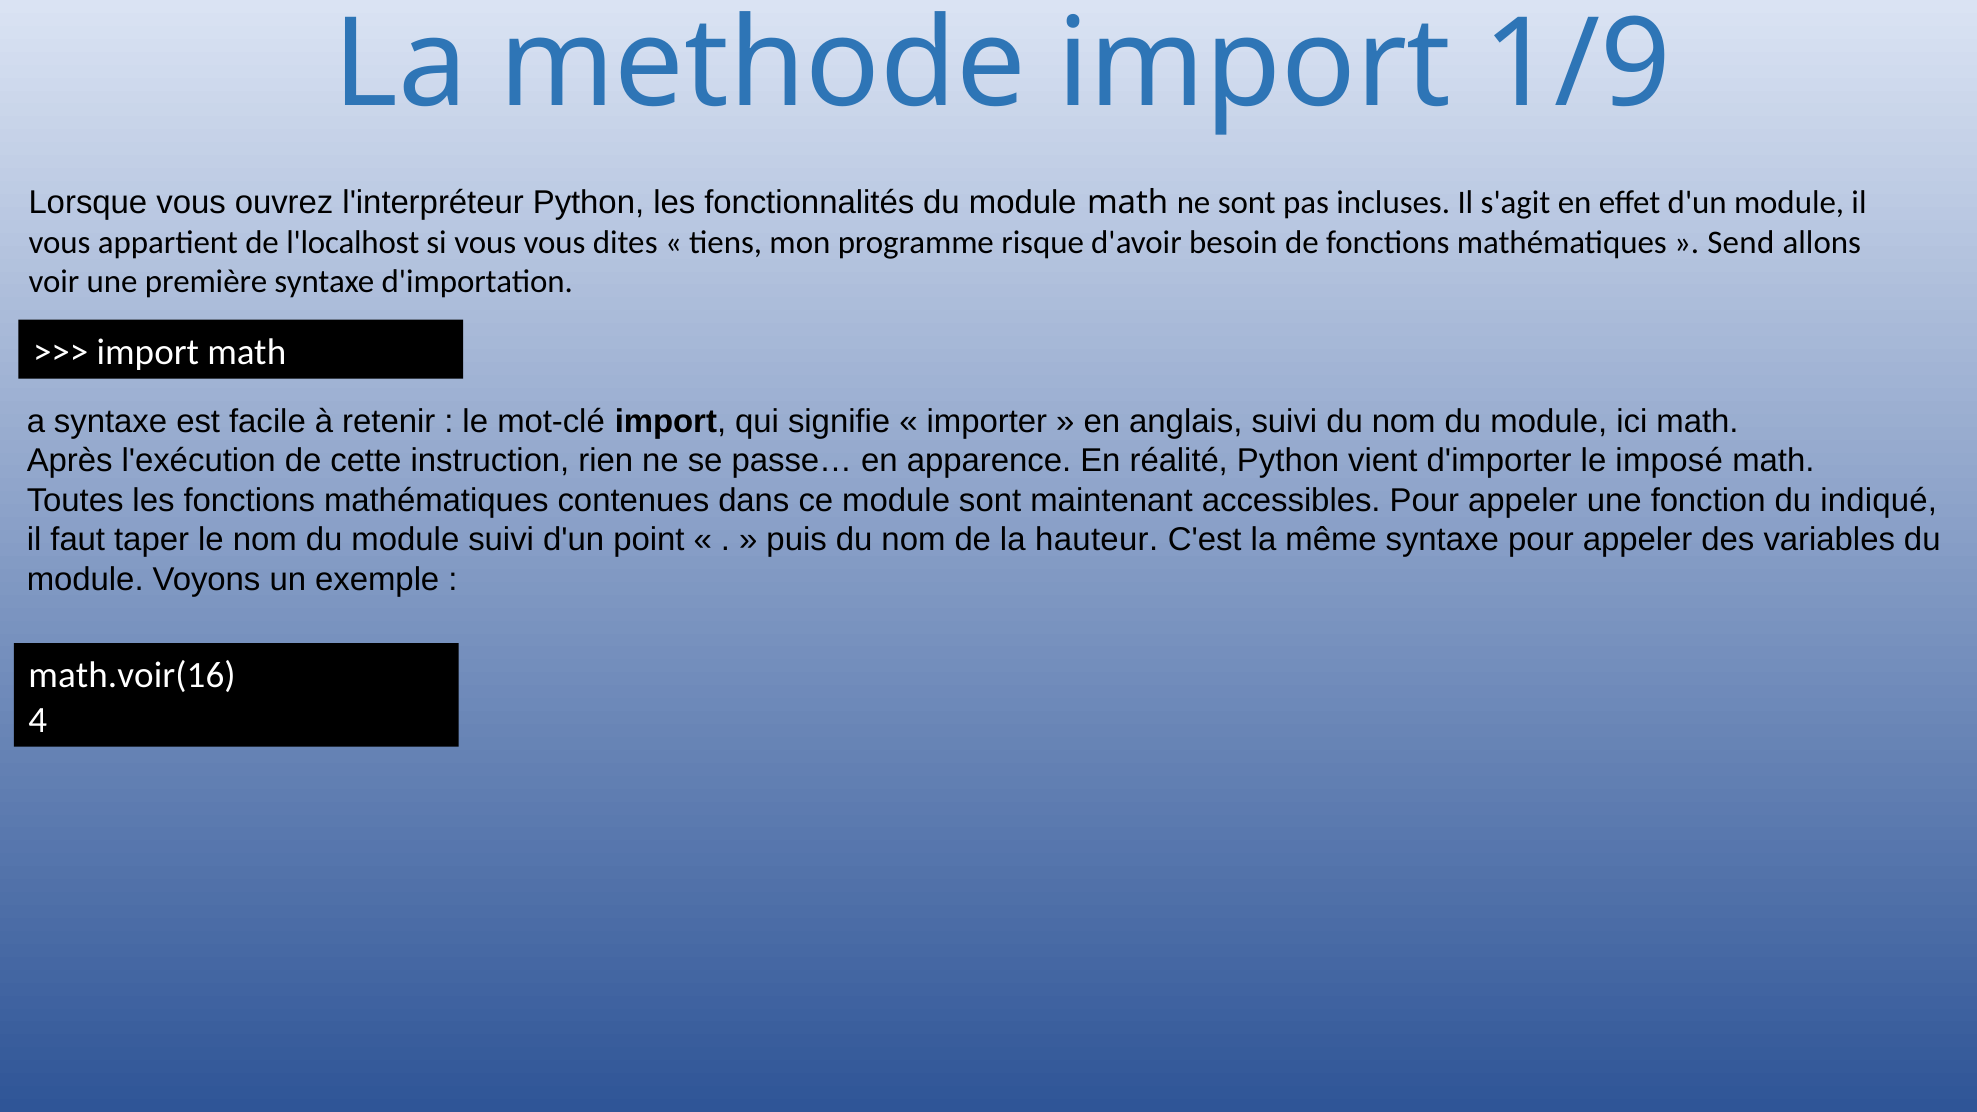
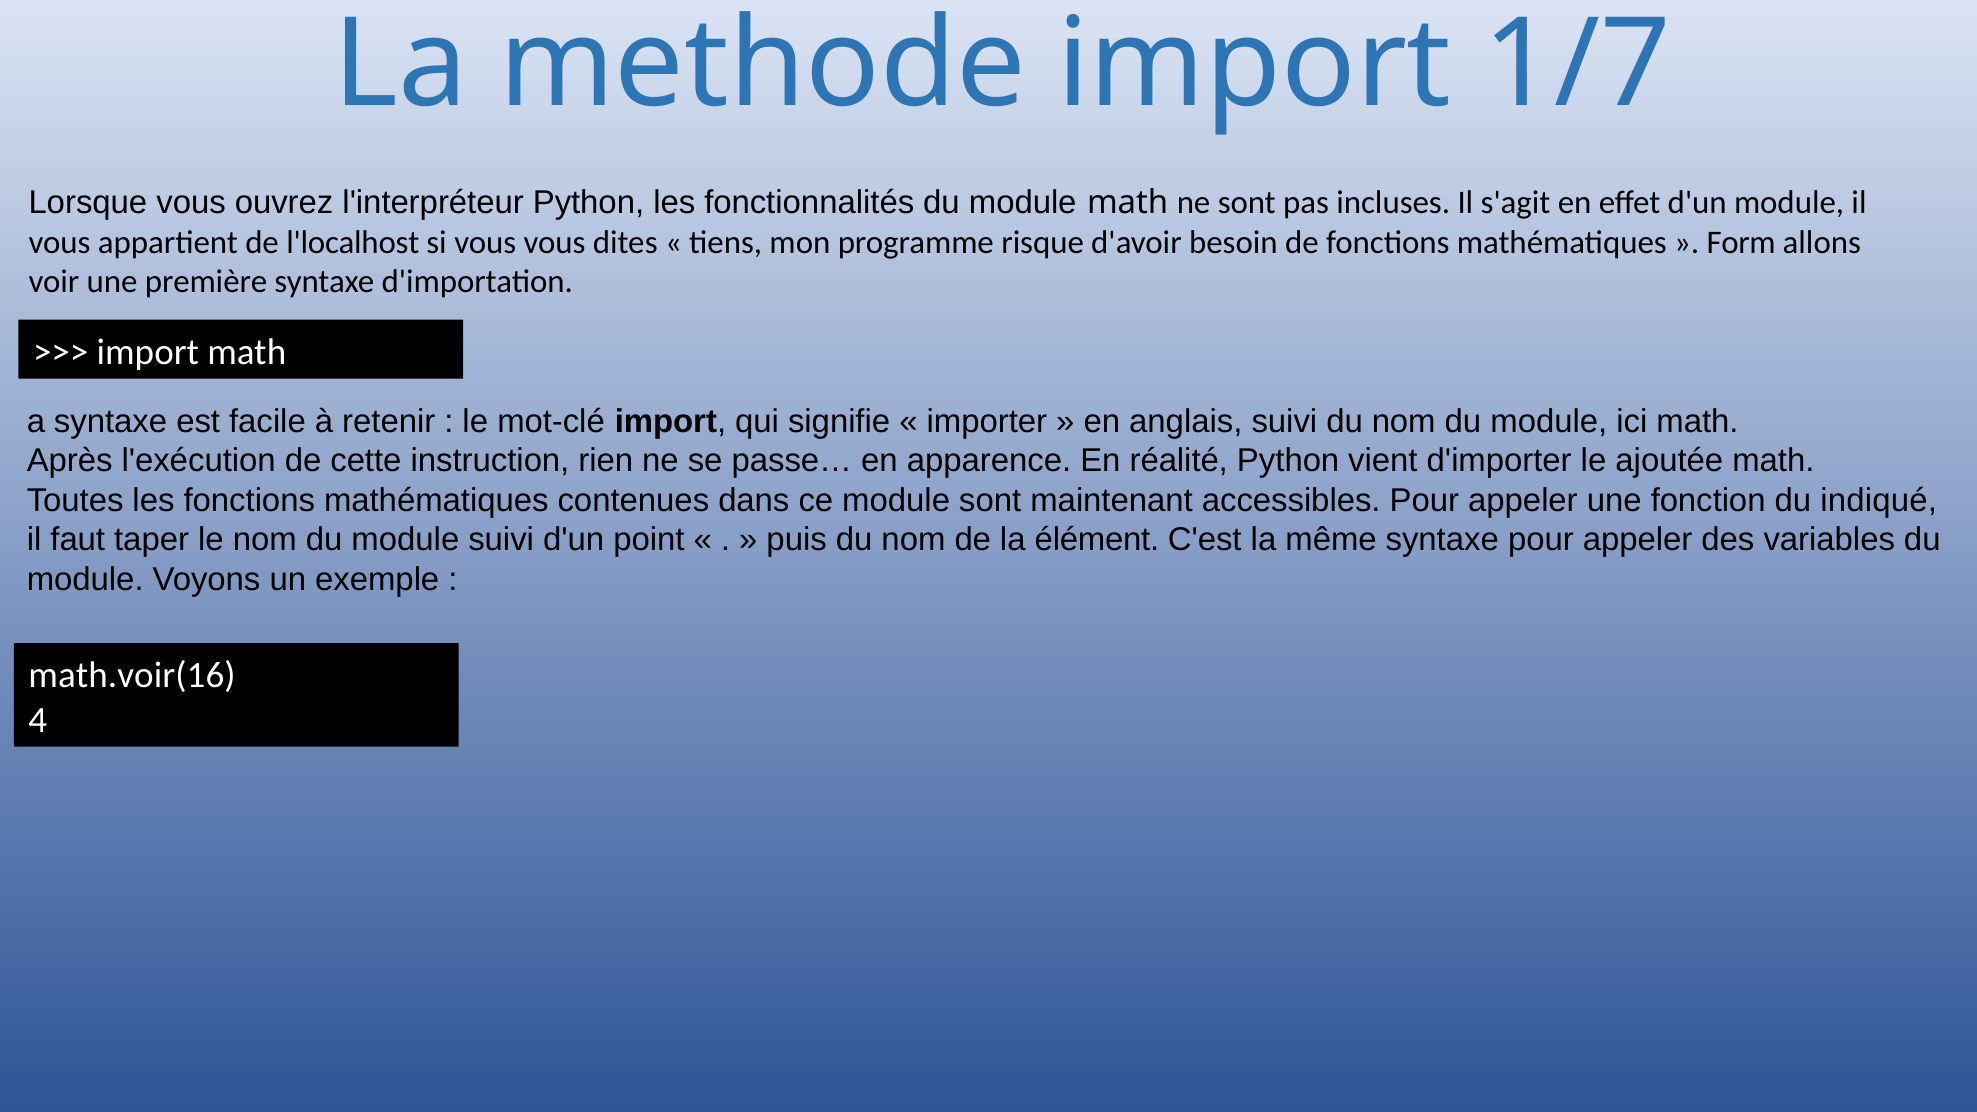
1/9: 1/9 -> 1/7 (1577, 64)
Send: Send -> Form (1741, 242)
imposé: imposé -> ajoutée (1669, 461)
hauteur: hauteur -> élément (1097, 540)
